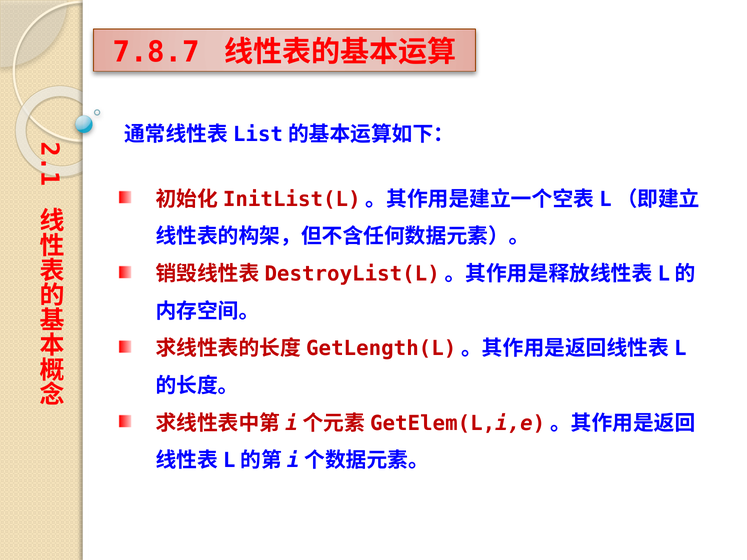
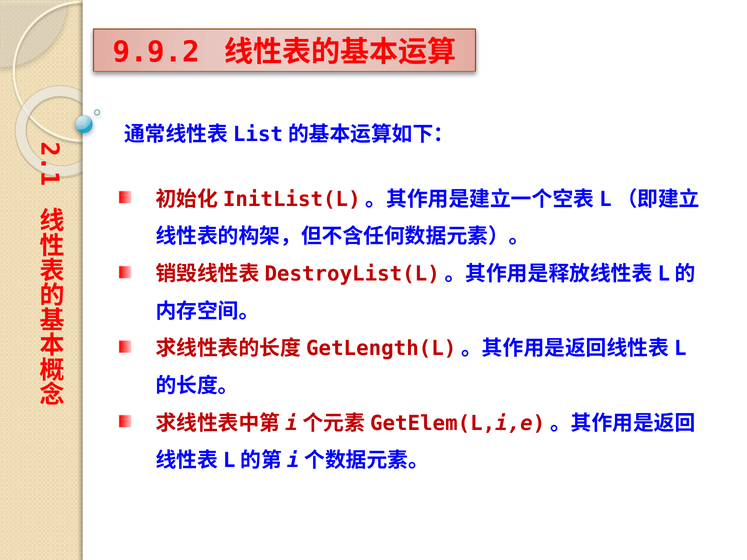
7.8.7: 7.8.7 -> 9.9.2 (156, 52)
